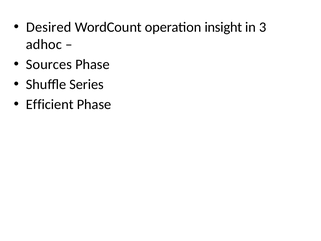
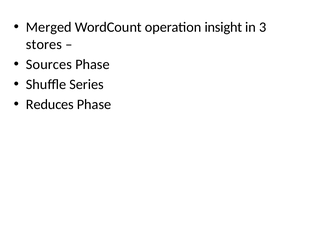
Desired: Desired -> Merged (49, 27)
adhoc: adhoc -> stores (44, 44)
Efficient: Efficient -> Reduces (50, 104)
